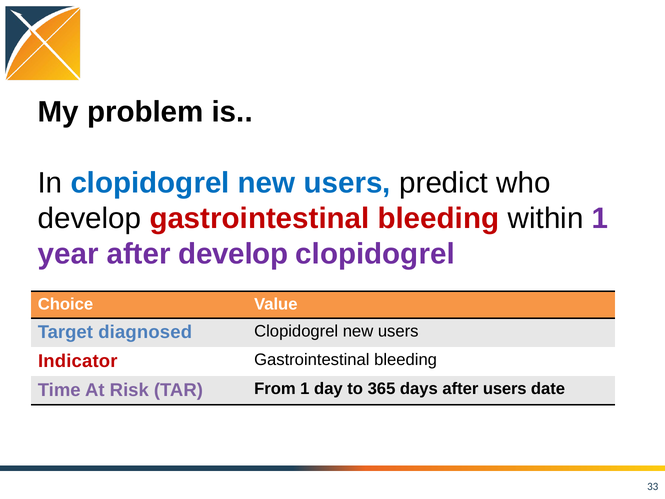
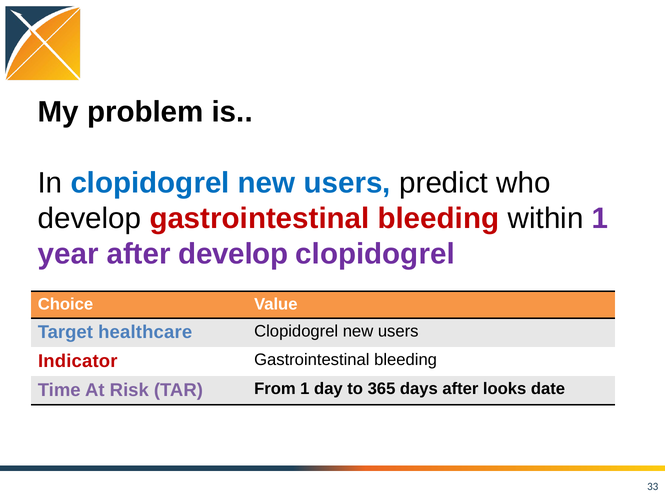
diagnosed: diagnosed -> healthcare (145, 332)
after users: users -> looks (505, 389)
